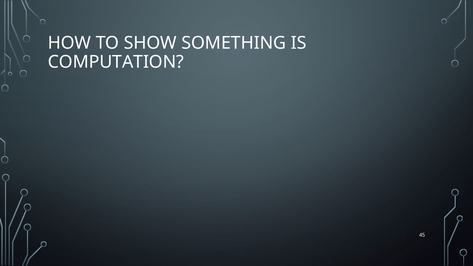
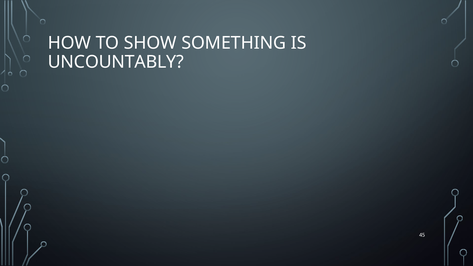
COMPUTATION: COMPUTATION -> UNCOUNTABLY (116, 62)
